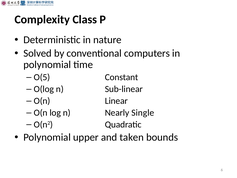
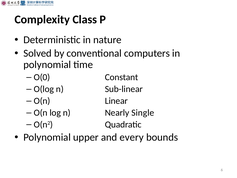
O(5: O(5 -> O(0 (42, 77)
taken: taken -> every (132, 137)
